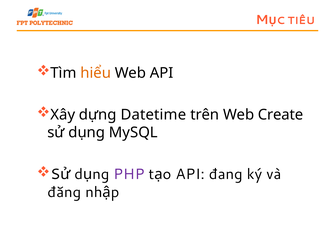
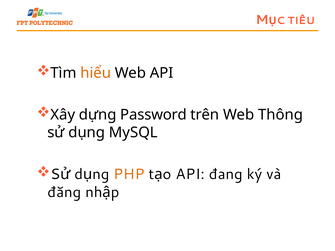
Datetime: Datetime -> Password (154, 115)
Create: Create -> Thông (280, 115)
PHP colour: purple -> orange (129, 174)
